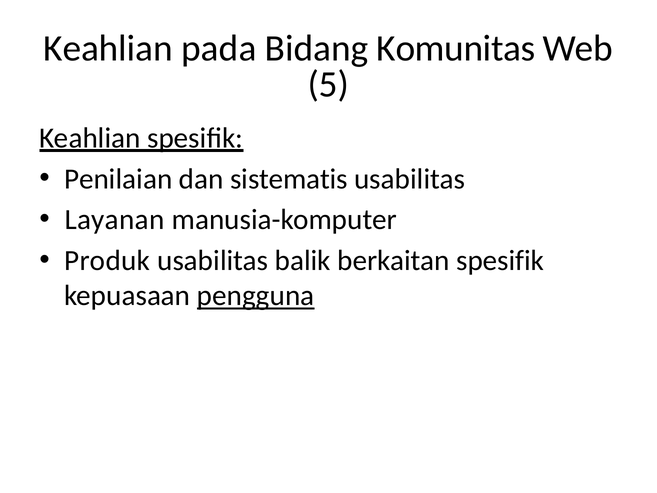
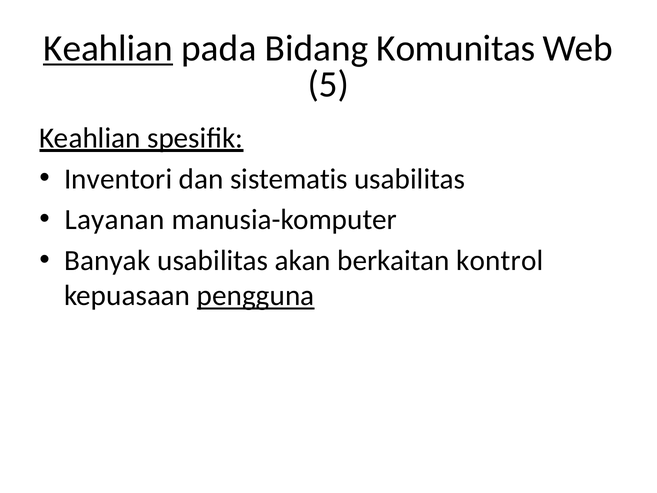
Keahlian underline: none -> present (108, 48)
Penilaian: Penilaian -> Inventori (118, 179)
Produk: Produk -> Banyak (107, 261)
balik: balik -> akan (303, 261)
berkaitan spesifik: spesifik -> kontrol (500, 261)
